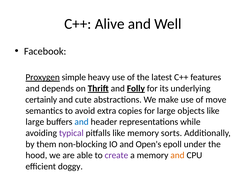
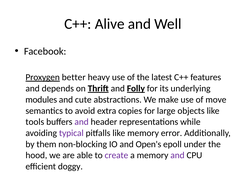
simple: simple -> better (74, 77)
certainly: certainly -> modules (41, 99)
large: large -> tools (35, 122)
and colour: blue -> purple (82, 122)
sorts: sorts -> error (172, 133)
and colour: orange -> purple (177, 155)
